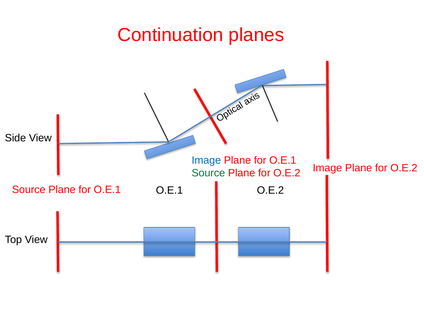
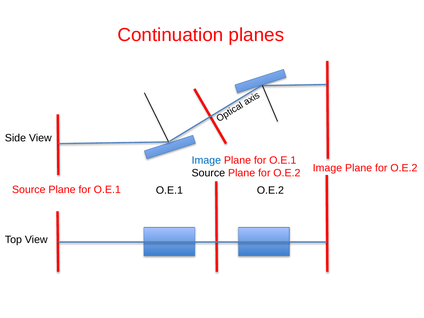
Source colour: green -> black (208, 173)
